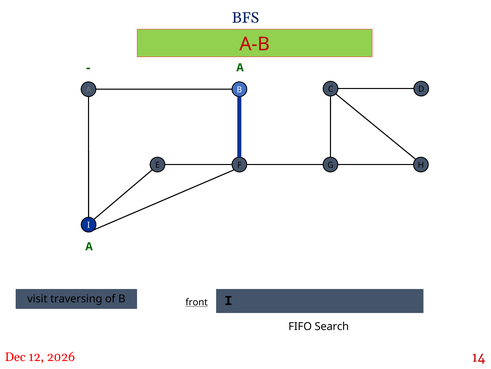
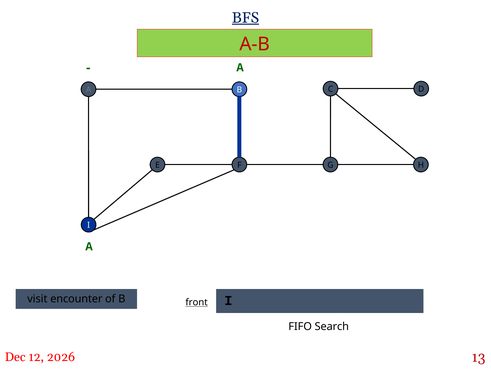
BFS underline: none -> present (246, 18)
traversing: traversing -> encounter (76, 298)
14: 14 -> 13 (479, 357)
